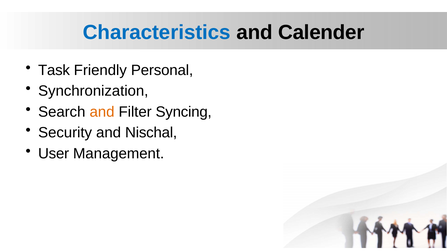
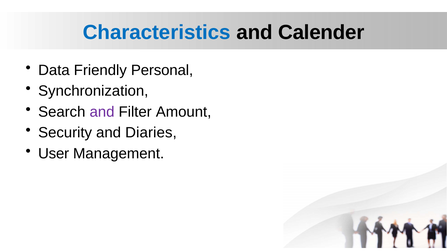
Task: Task -> Data (54, 70)
and colour: orange -> purple (102, 112)
Syncing: Syncing -> Amount (184, 112)
Nischal: Nischal -> Diaries (151, 133)
